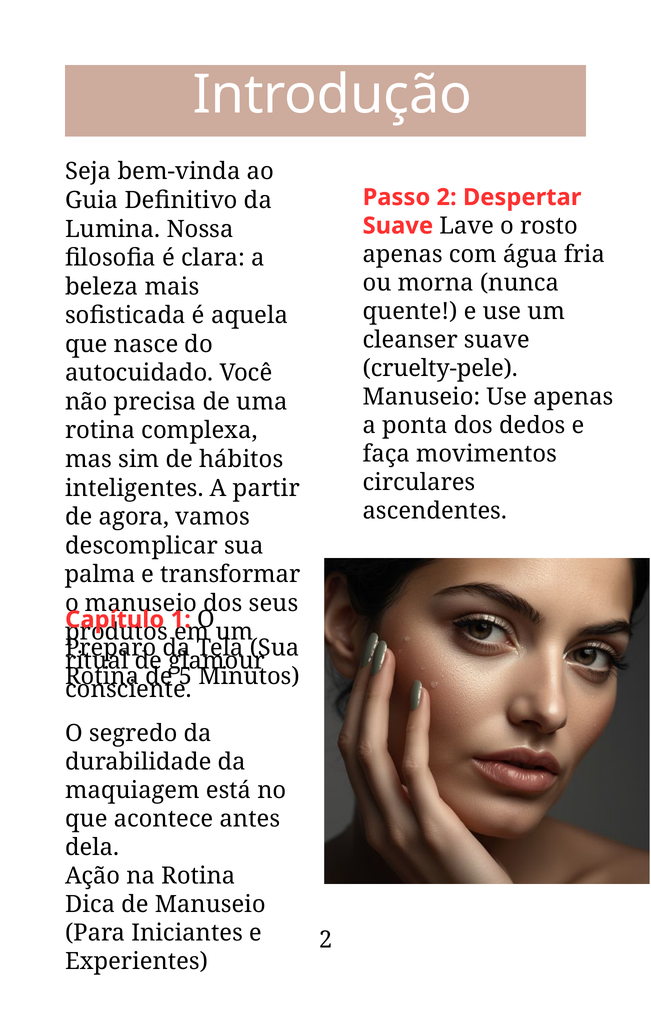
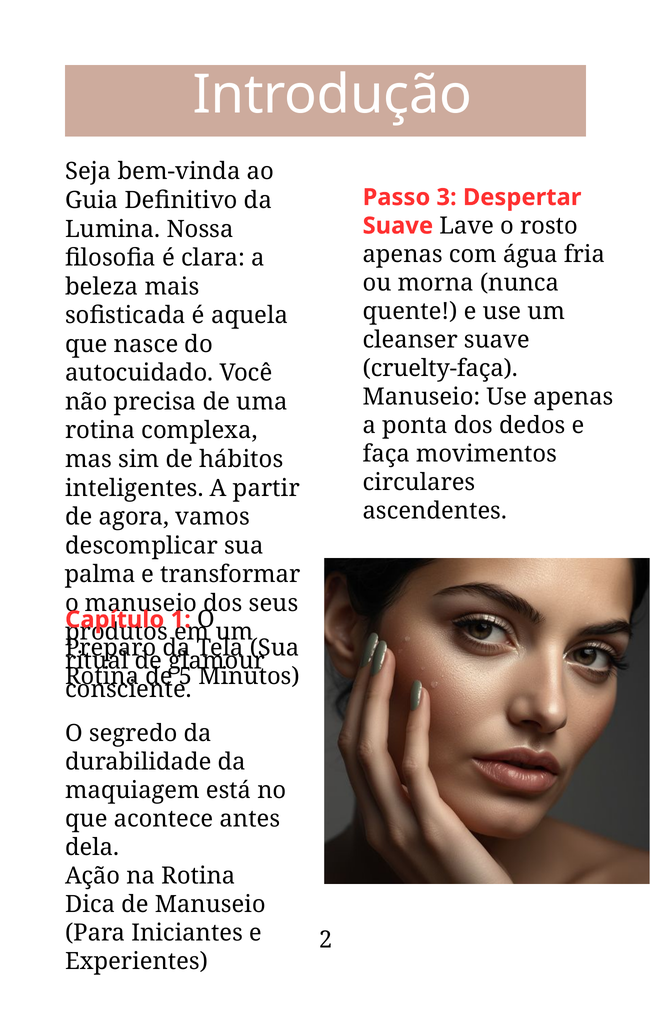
Passo 2: 2 -> 3 (447, 197)
cruelty-pele: cruelty-pele -> cruelty-faça (440, 368)
